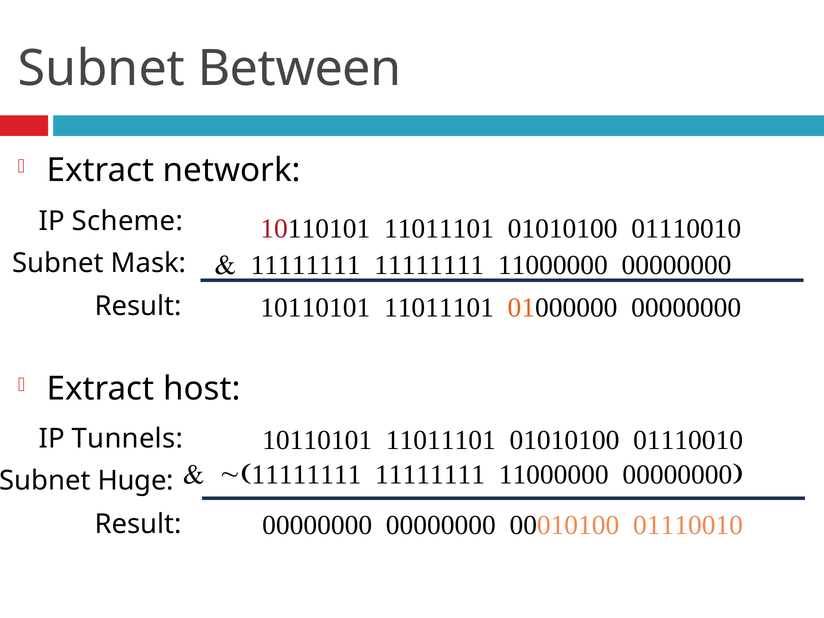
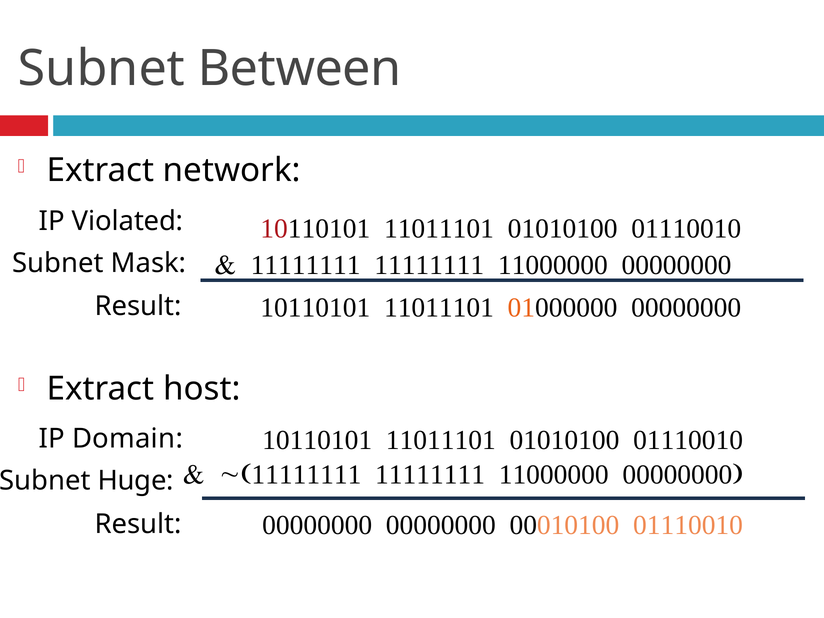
Scheme: Scheme -> Violated (128, 221)
Tunnels: Tunnels -> Domain (127, 439)
